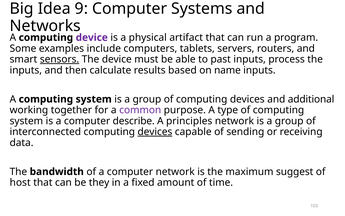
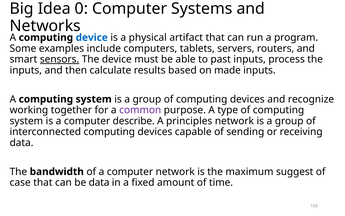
9: 9 -> 0 (81, 9)
device colour: purple -> blue (92, 37)
name: name -> made (227, 70)
additional: additional -> recognize (311, 99)
devices underline: present -> none (155, 132)
host: host -> case (20, 182)
be they: they -> data (99, 182)
